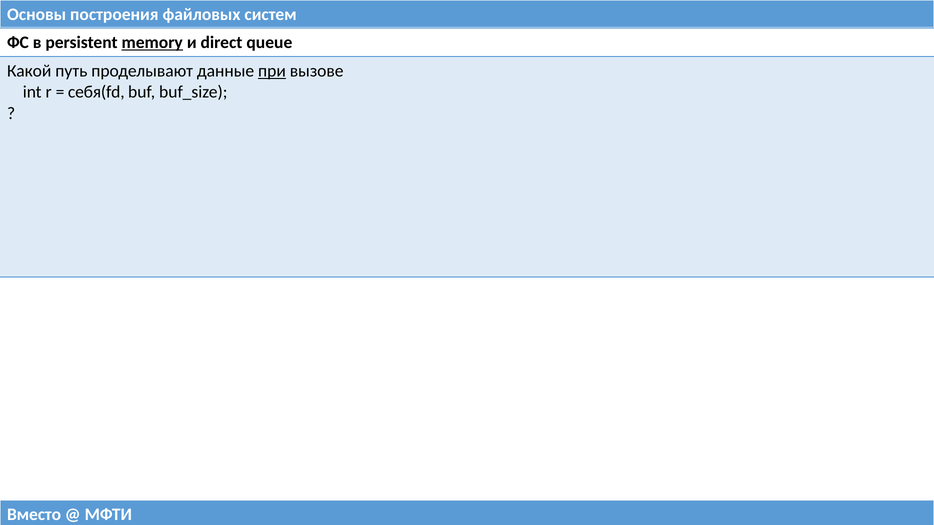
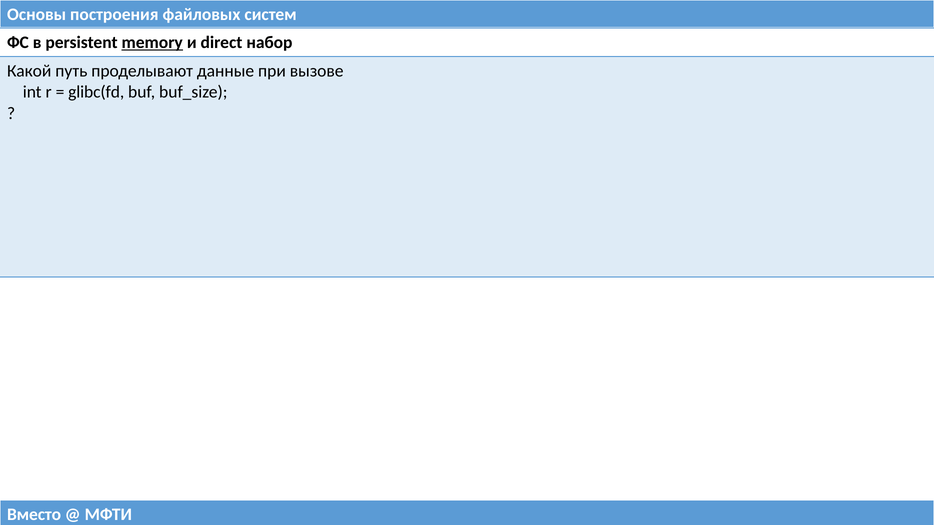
queue: queue -> набор (269, 42)
при underline: present -> none (272, 71)
себя(fd: себя(fd -> glibc(fd (96, 92)
